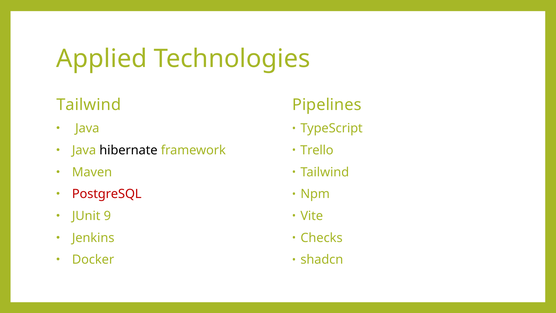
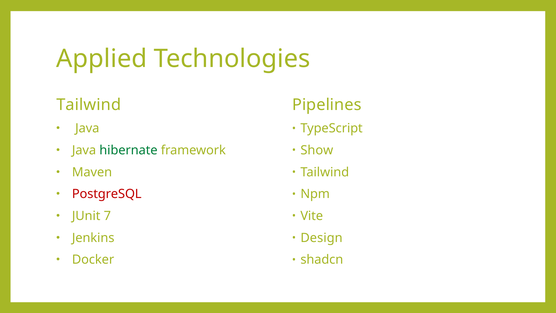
hibernate colour: black -> green (128, 150)
Trello: Trello -> Show (317, 150)
9: 9 -> 7 (107, 216)
Checks: Checks -> Design (321, 238)
